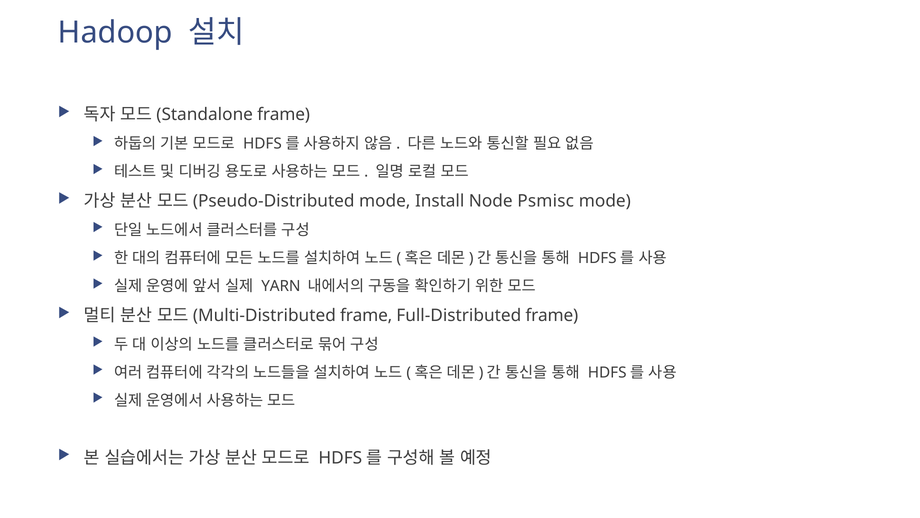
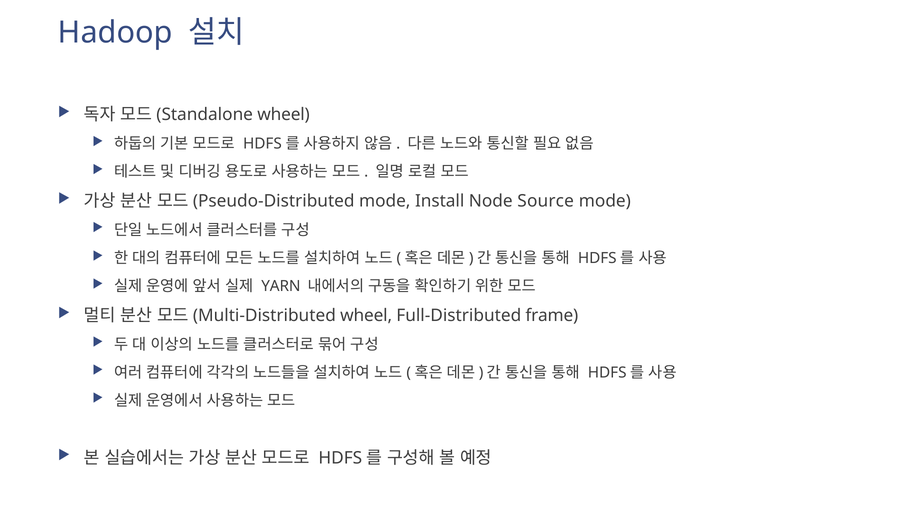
frame: frame -> wheel (284, 115)
Psmisc: Psmisc -> Source (546, 201)
frame: frame -> wheel (366, 315)
